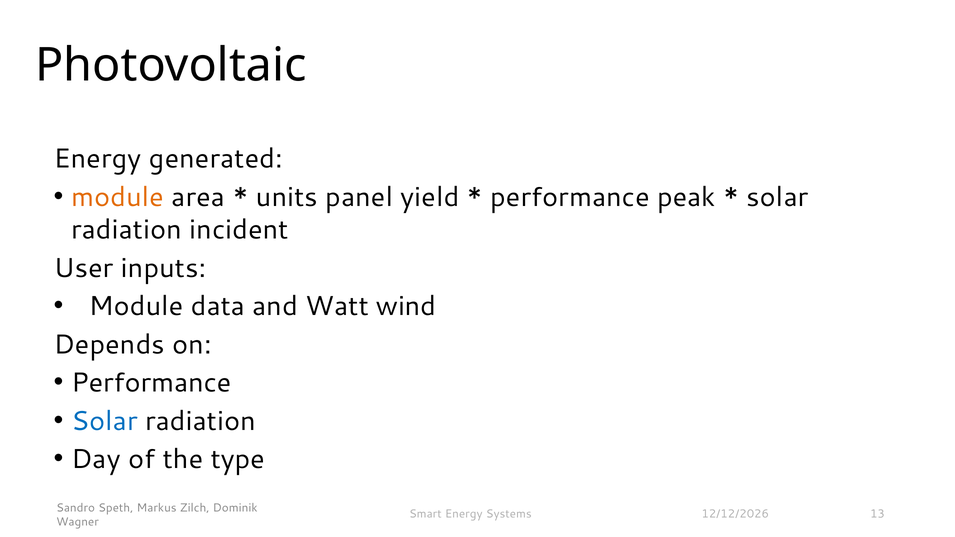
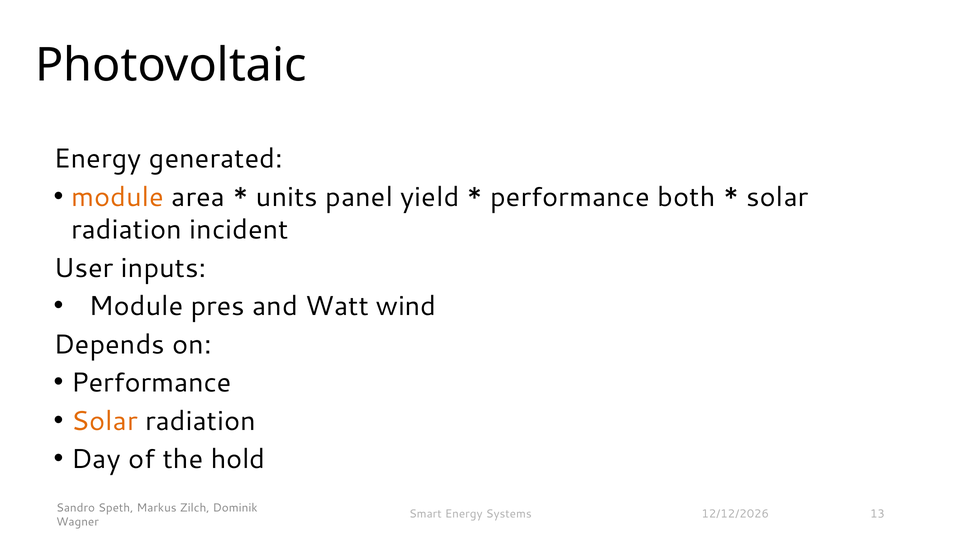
peak: peak -> both (686, 197)
data: data -> pres (218, 306)
Solar colour: blue -> orange (104, 421)
type: type -> hold (238, 459)
